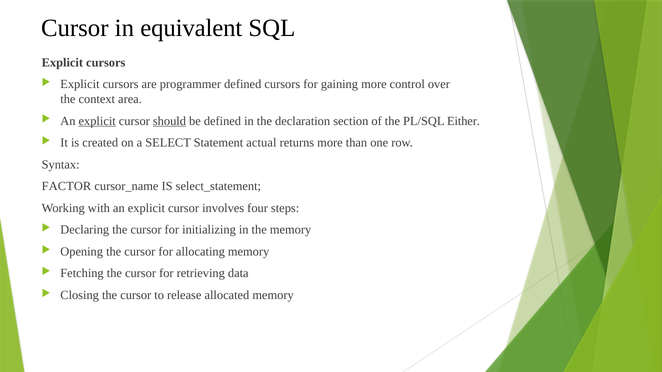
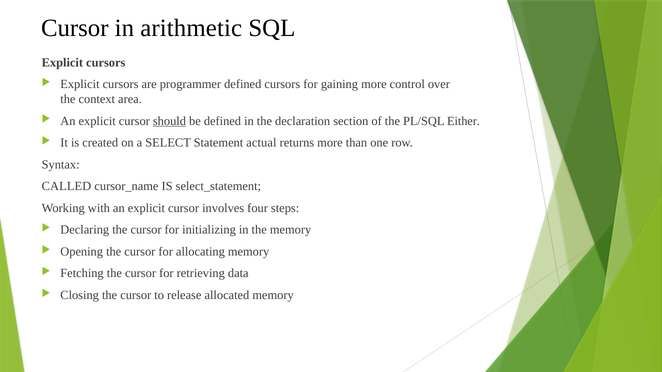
equivalent: equivalent -> arithmetic (191, 28)
explicit underline: present -> none (97, 121)
FACTOR: FACTOR -> CALLED (66, 186)
